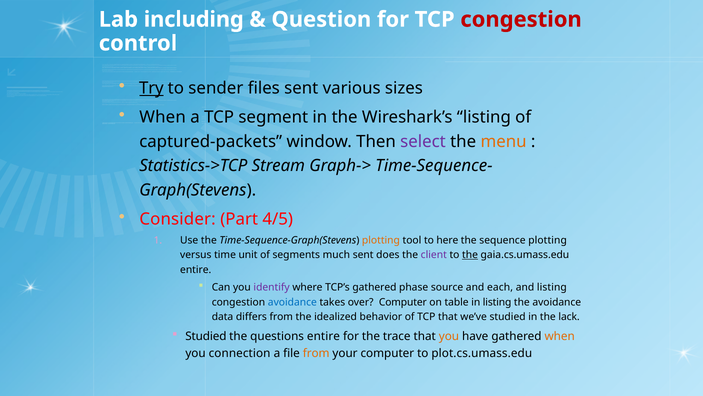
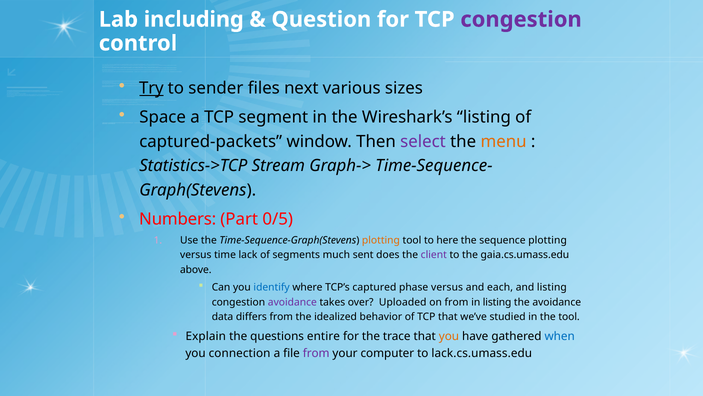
congestion colour: red -> purple (521, 19)
files sent: sent -> next (301, 88)
When: When -> Space (163, 117)
Consider: Consider -> Numbers (178, 219)
4/5: 4/5 -> 0/5 (278, 219)
unit: unit -> lack (248, 255)
the underline: present -> none (470, 255)
entire: entire -> above (196, 269)
identify colour: purple -> blue (272, 287)
TCP’s gathered: gathered -> captured (374, 287)
phase source: source -> versus (447, 287)
avoidance colour: blue -> purple (292, 302)
over Computer: Computer -> Uploaded (403, 302)
on table: table -> from (457, 302)
the lack: lack -> tool (569, 316)
Studied: Studied -> Explain (206, 336)
when colour: orange -> blue (560, 336)
from colour: orange -> purple (316, 353)
plot.cs.umass.edu: plot.cs.umass.edu -> lack.cs.umass.edu (482, 353)
